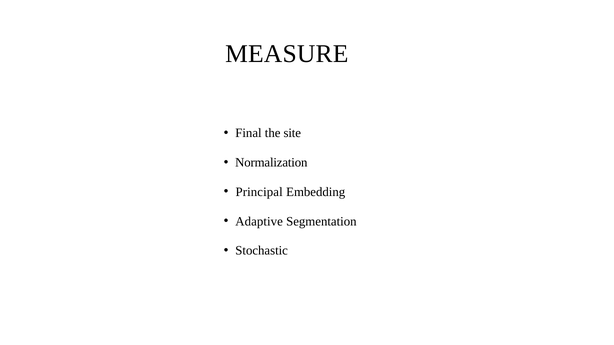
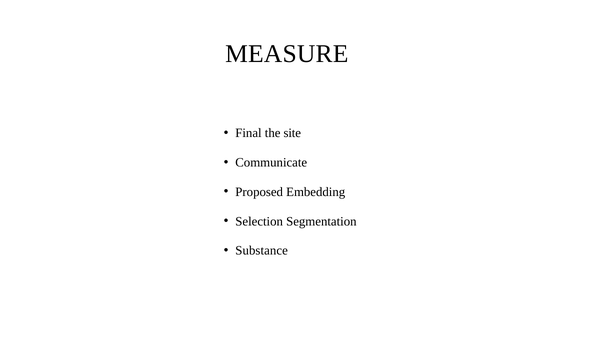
Normalization: Normalization -> Communicate (271, 163)
Principal: Principal -> Proposed (259, 192)
Adaptive: Adaptive -> Selection (259, 222)
Stochastic: Stochastic -> Substance (262, 251)
